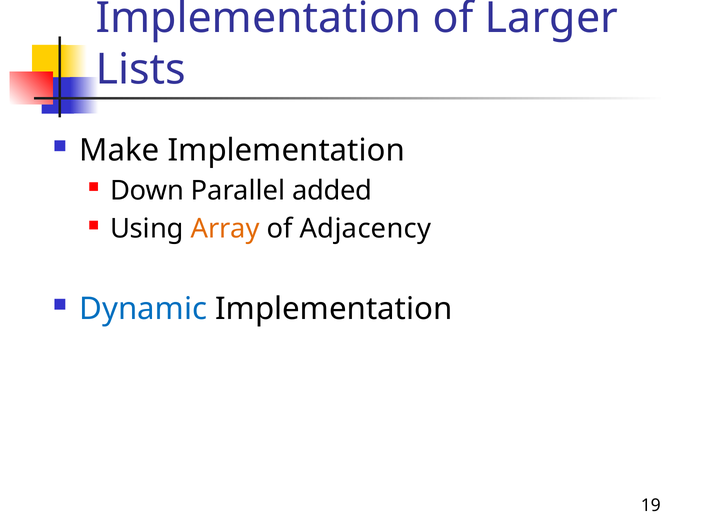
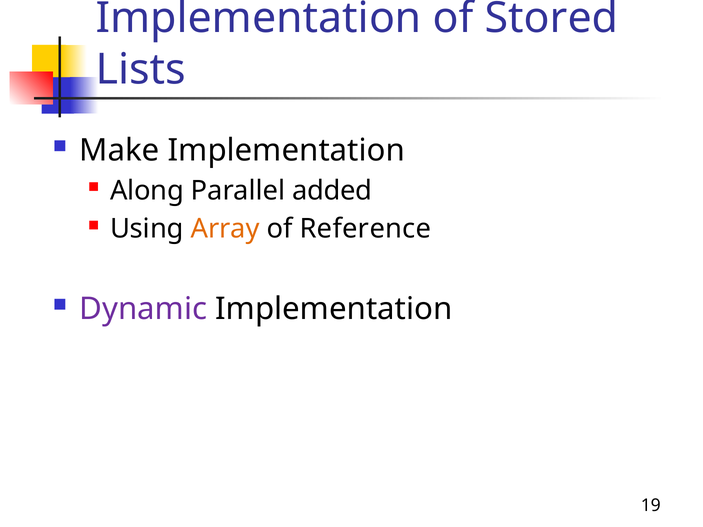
Larger: Larger -> Stored (551, 18)
Down: Down -> Along (147, 191)
Adjacency: Adjacency -> Reference (365, 229)
Dynamic colour: blue -> purple (143, 309)
